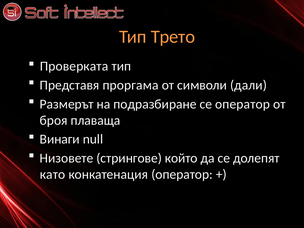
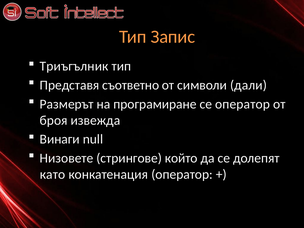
Трето: Трето -> Запис (173, 37)
Проверката: Проверката -> Триъгълник (74, 66)
проргама: проргама -> съответно (131, 85)
подразбиране: подразбиране -> програмиране (155, 104)
плаваща: плаваща -> извежда (95, 120)
